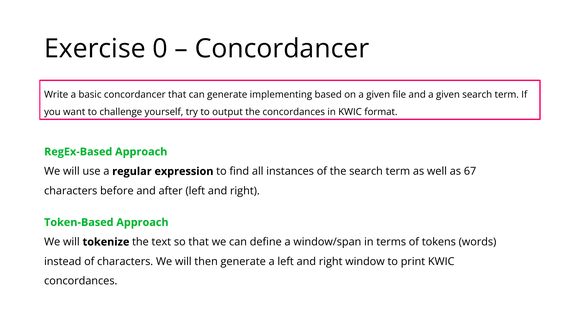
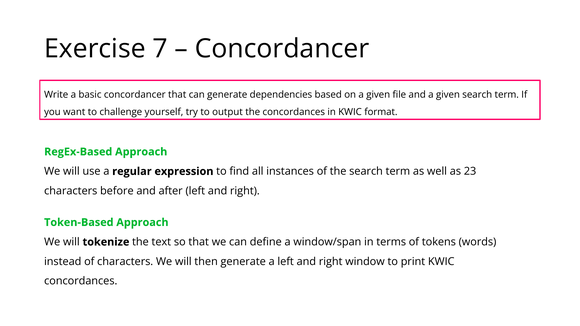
0: 0 -> 7 (160, 49)
implementing: implementing -> dependencies (281, 95)
67: 67 -> 23 (470, 171)
